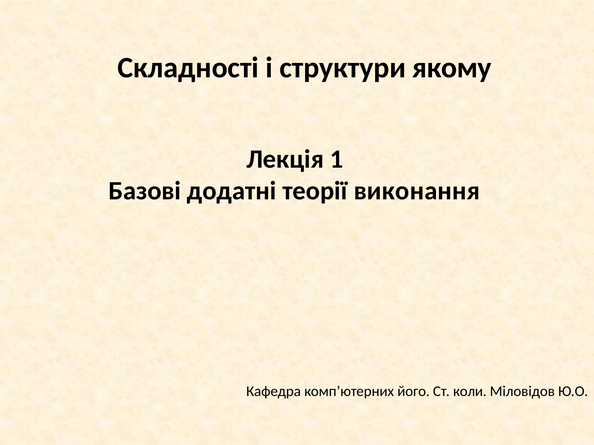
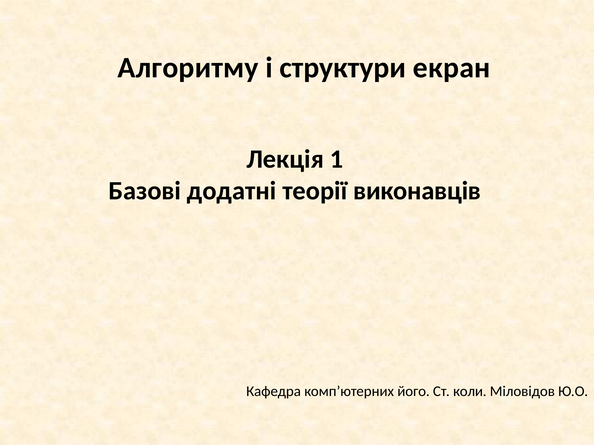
Складності: Складності -> Алгоритму (188, 68)
якому: якому -> екран (452, 68)
виконання: виконання -> виконавців (417, 191)
